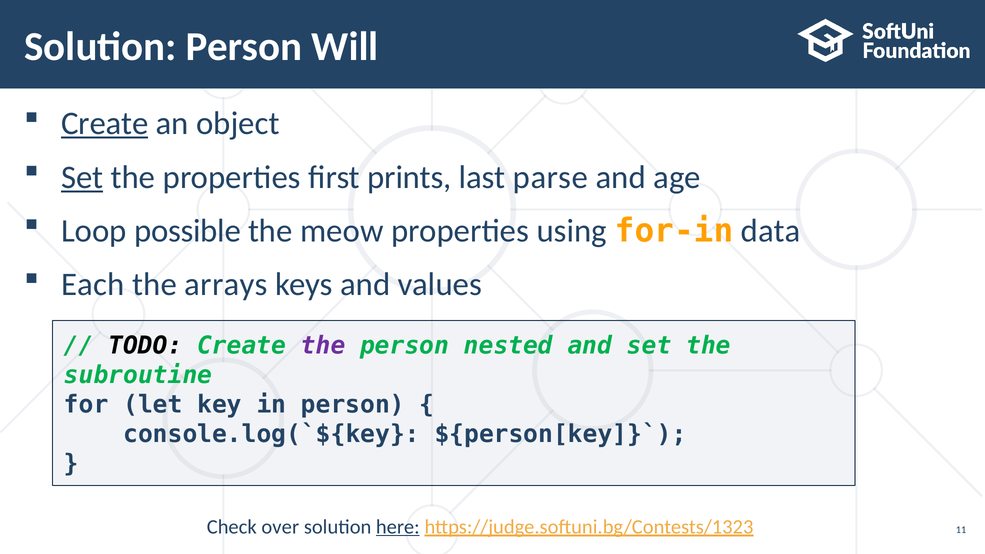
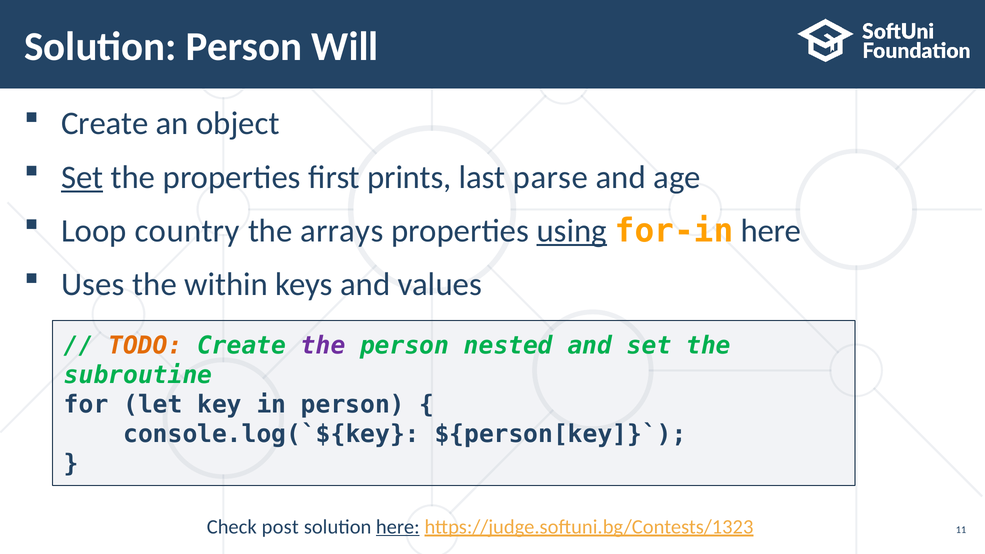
Create underline: present -> none (105, 124)
possible: possible -> country (187, 231)
meow: meow -> arrays (342, 231)
using underline: none -> present (572, 231)
for-in data: data -> here (771, 231)
Each: Each -> Uses (93, 285)
arrays: arrays -> within (226, 285)
TODO colour: black -> orange (145, 346)
over: over -> post (280, 527)
